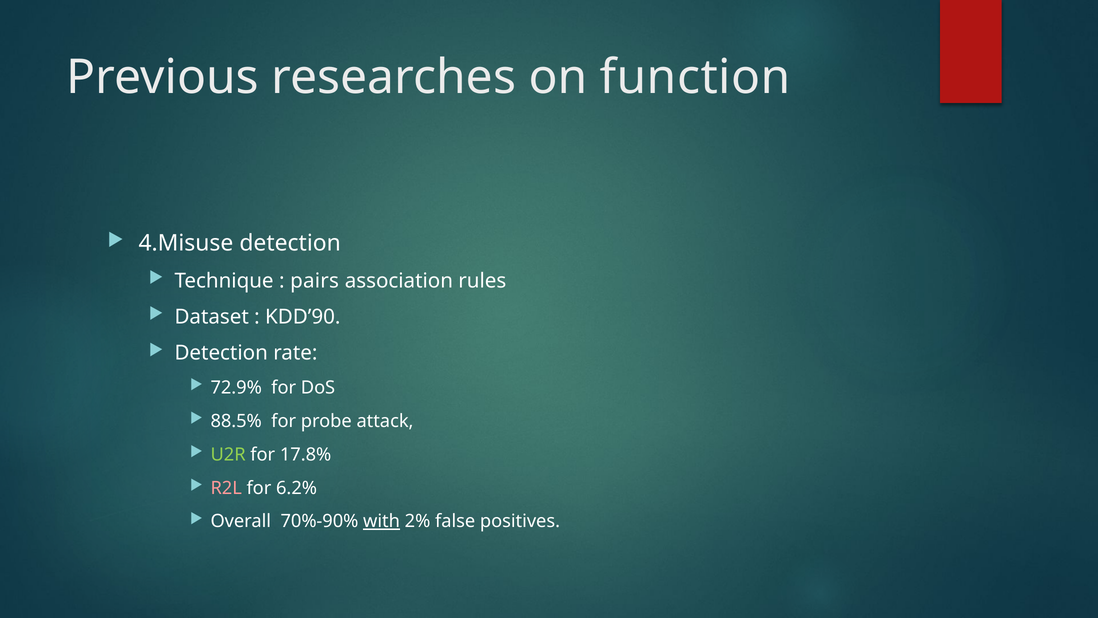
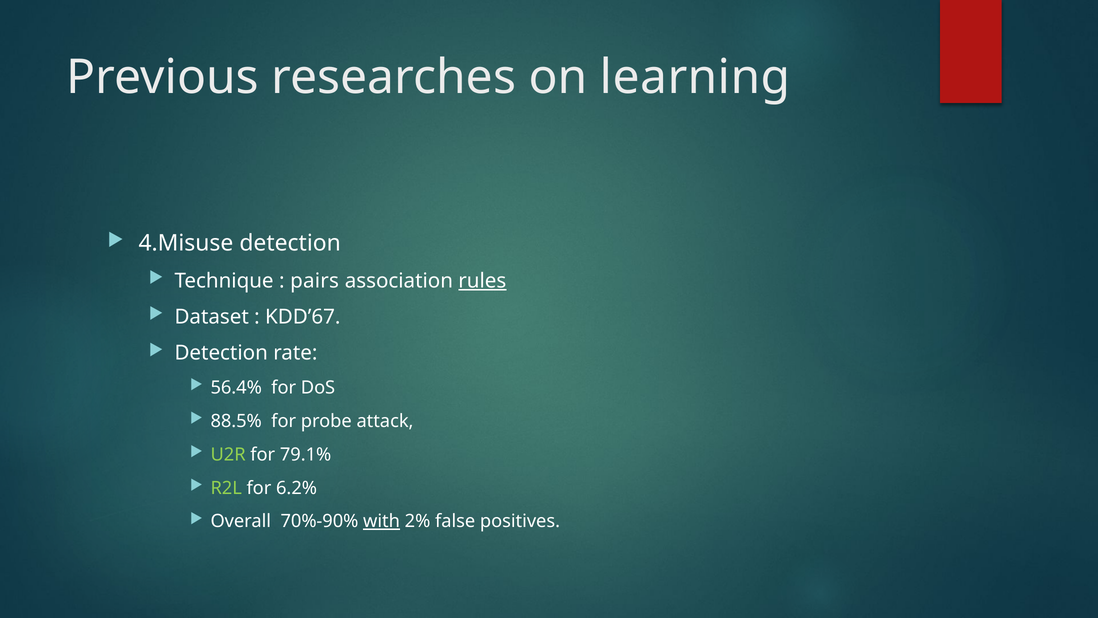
function: function -> learning (695, 77)
rules underline: none -> present (482, 281)
KDD’90: KDD’90 -> KDD’67 (303, 317)
72.9%: 72.9% -> 56.4% (236, 388)
17.8%: 17.8% -> 79.1% (306, 454)
R2L colour: pink -> light green (226, 488)
